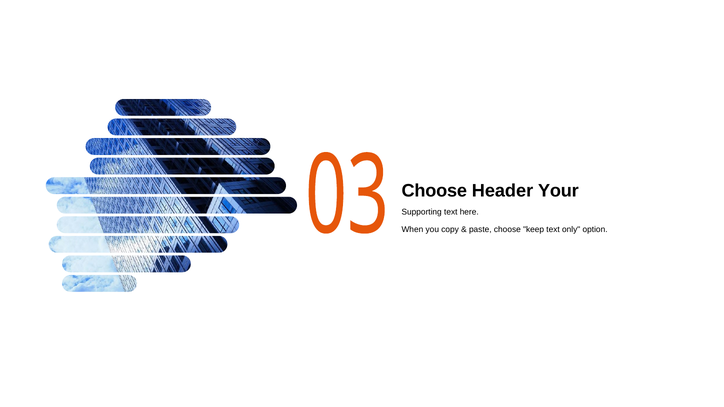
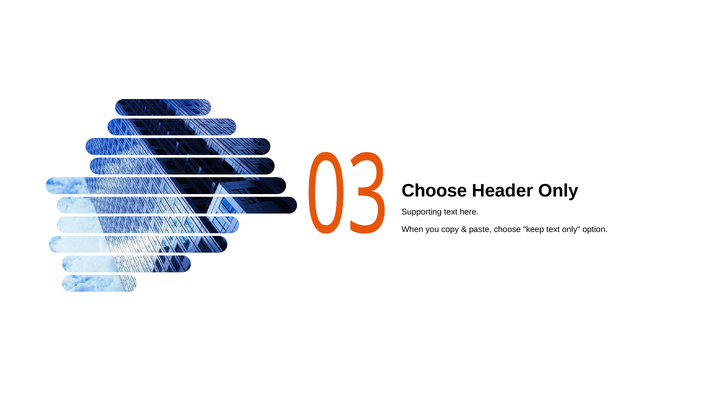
Header Your: Your -> Only (558, 191)
